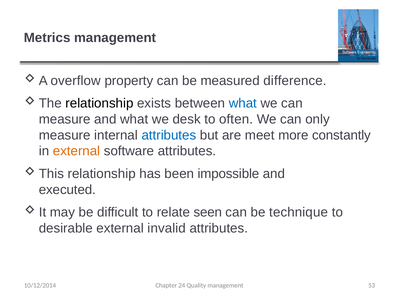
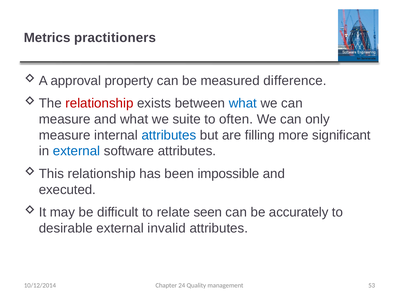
Metrics management: management -> practitioners (115, 38)
overflow: overflow -> approval (76, 81)
relationship colour: black -> red (99, 103)
desk: desk -> suite (187, 119)
meet: meet -> filling (260, 135)
constantly: constantly -> significant (341, 135)
external colour: orange -> blue (77, 151)
technique: technique -> accurately (299, 212)
